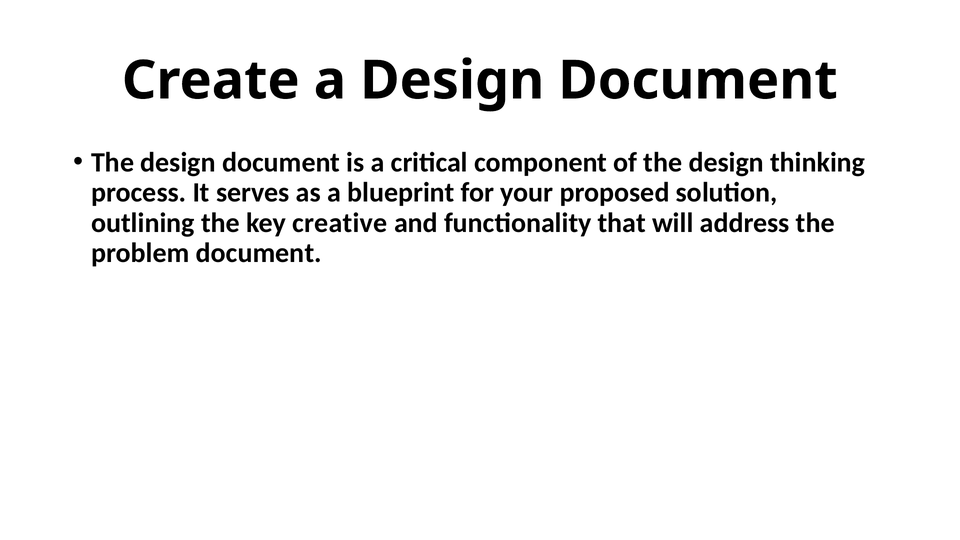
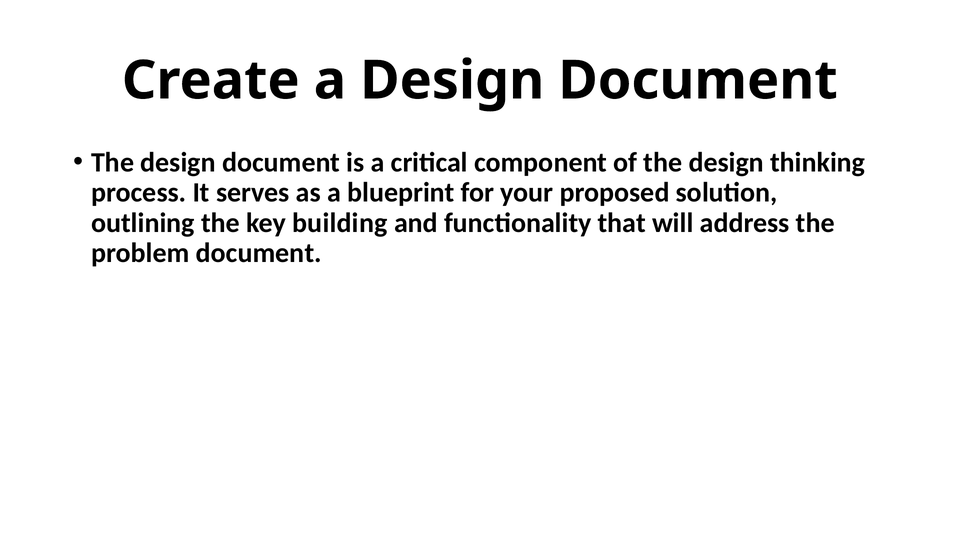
creative: creative -> building (340, 223)
